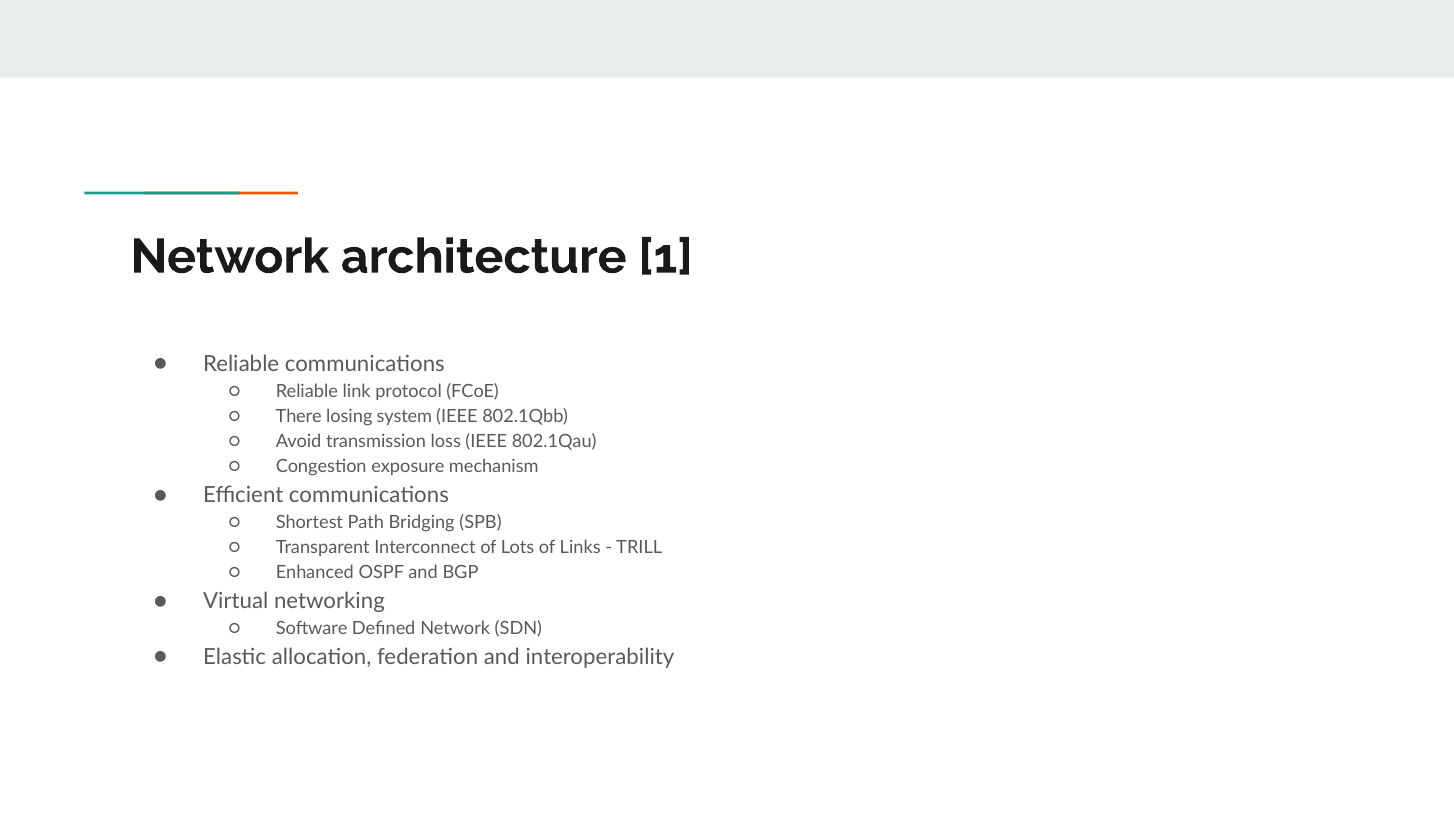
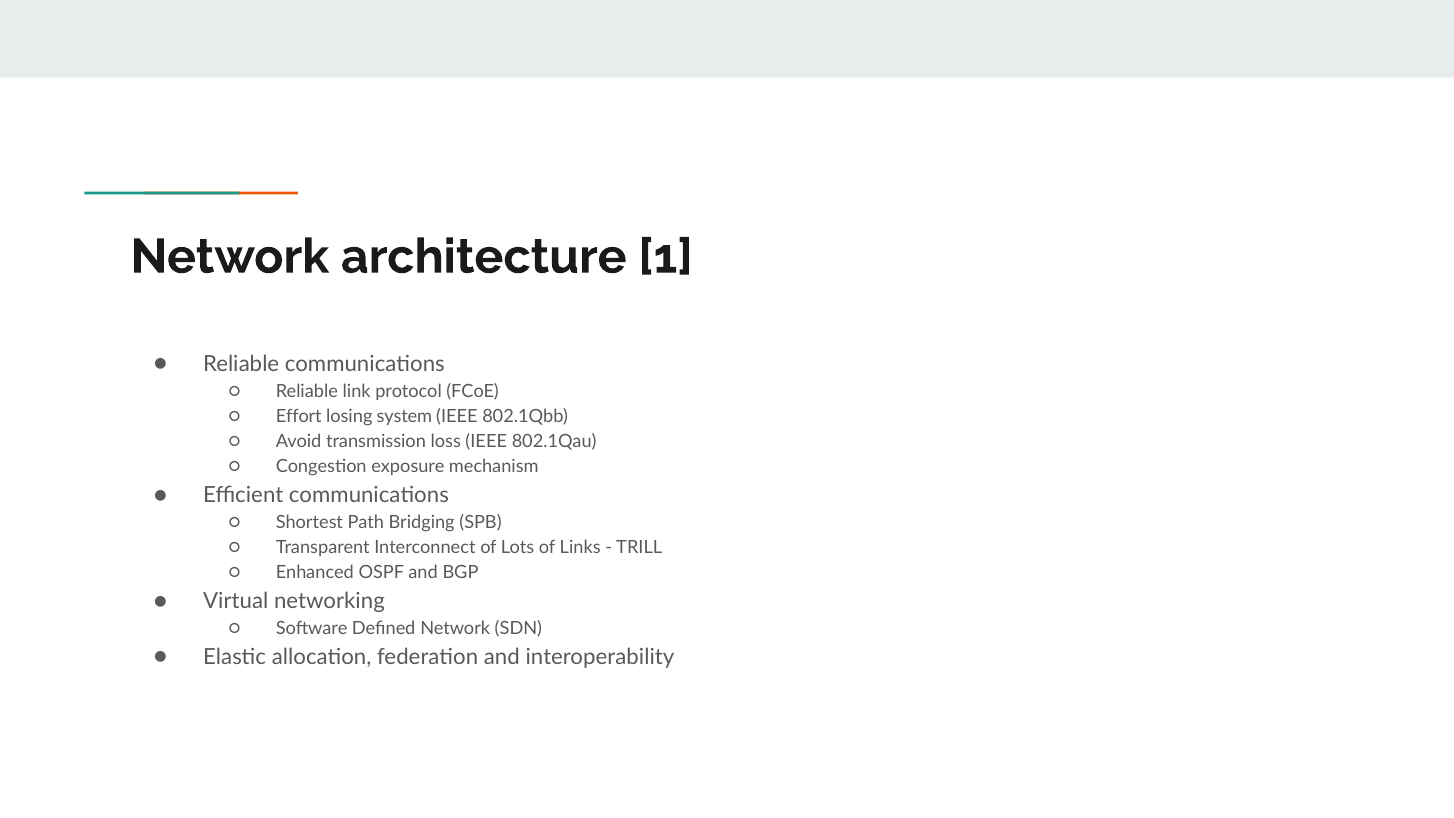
There: There -> Effort (299, 416)
